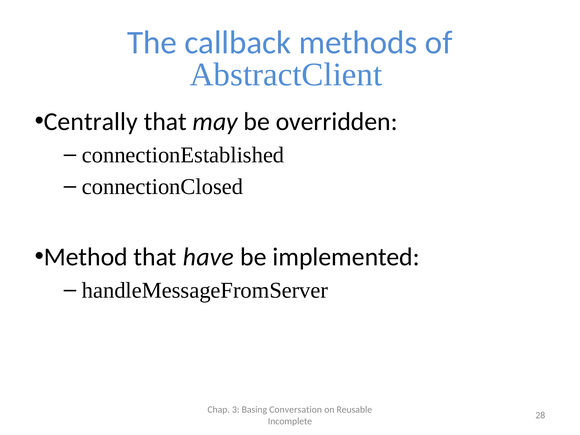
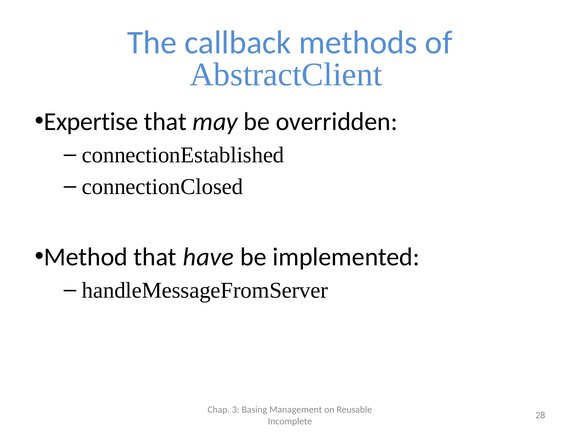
Centrally: Centrally -> Expertise (91, 122)
Conversation: Conversation -> Management (296, 410)
